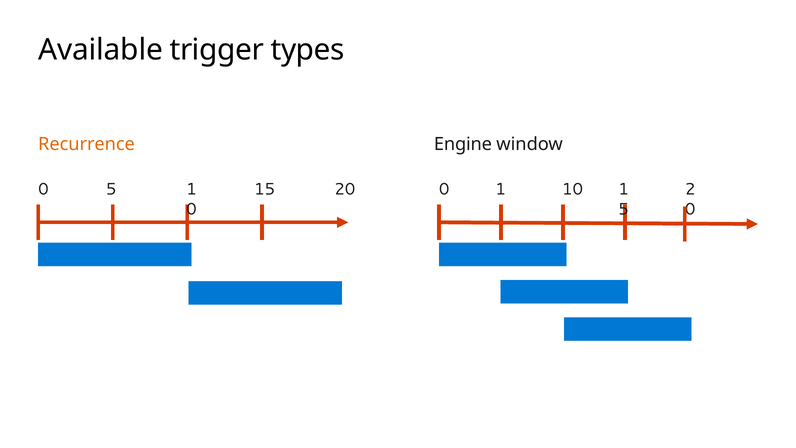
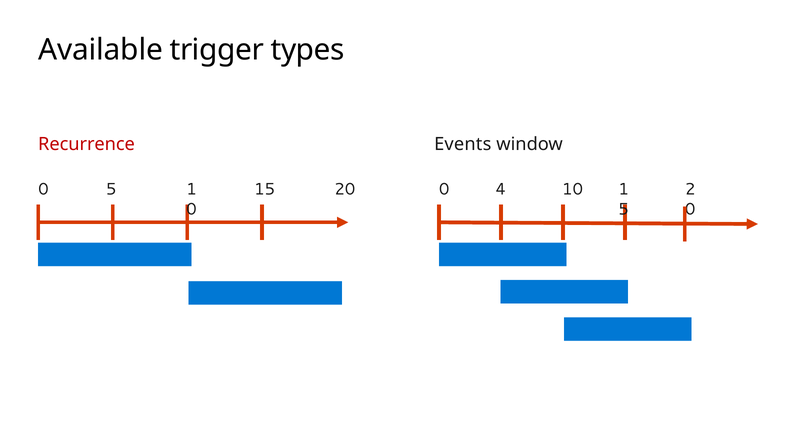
Recurrence colour: orange -> red (87, 144)
Engine: Engine -> Events (463, 144)
0 1: 1 -> 4 (501, 189)
